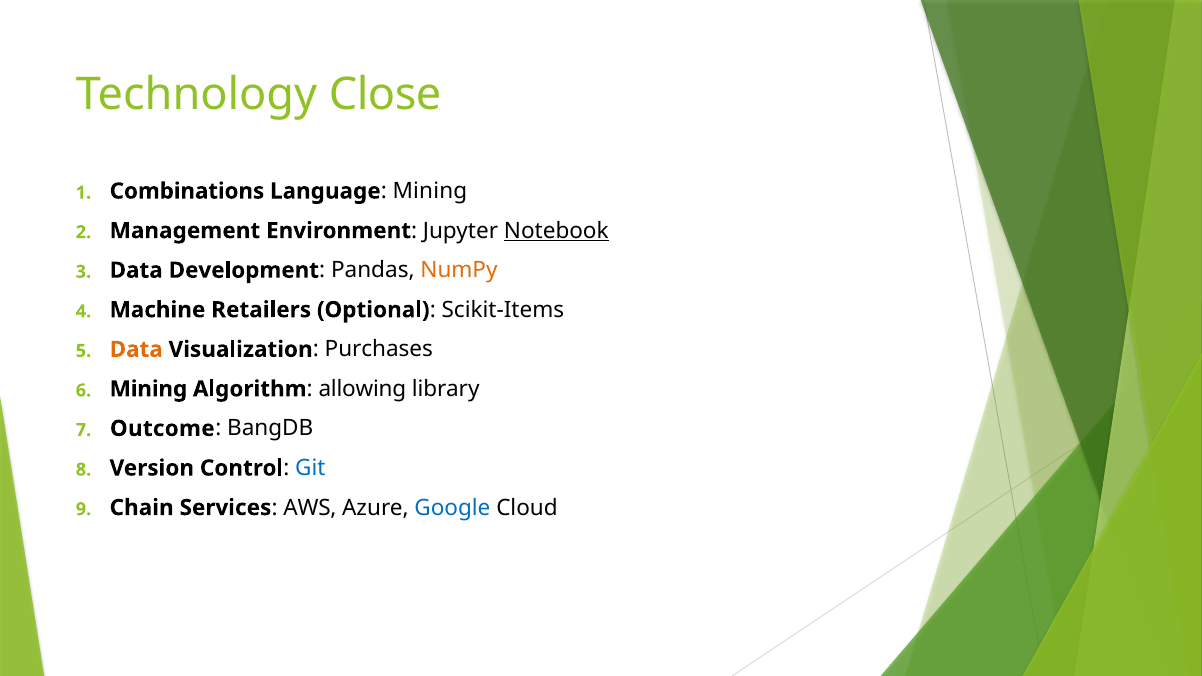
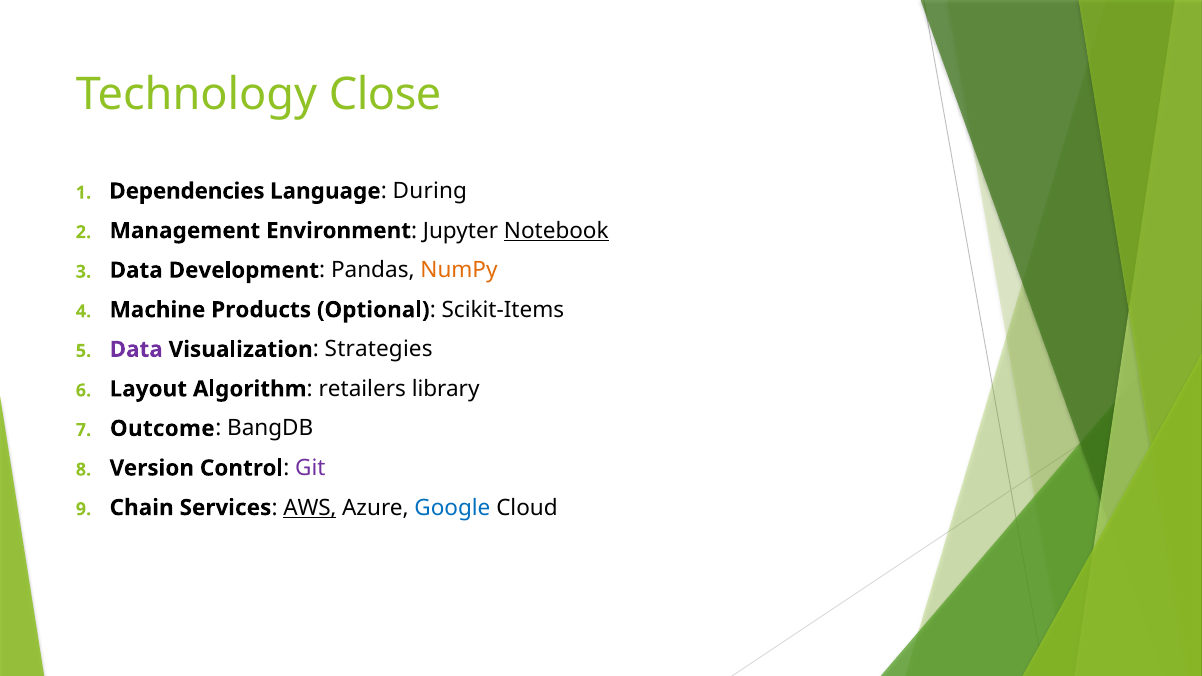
Combinations: Combinations -> Dependencies (187, 191)
Mining: Mining -> During (430, 191)
Retailers: Retailers -> Products (261, 310)
Data colour: orange -> purple (136, 349)
Purchases: Purchases -> Strategies (379, 349)
Mining: Mining -> Layout (148, 389)
allowing: allowing -> retailers (362, 389)
Git colour: blue -> purple (310, 468)
AWS underline: none -> present (310, 508)
